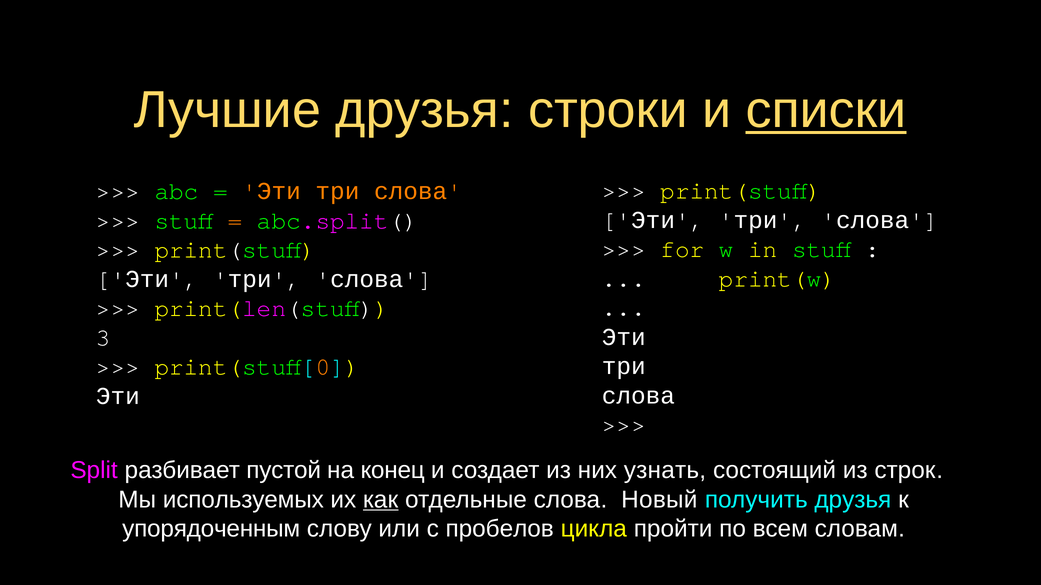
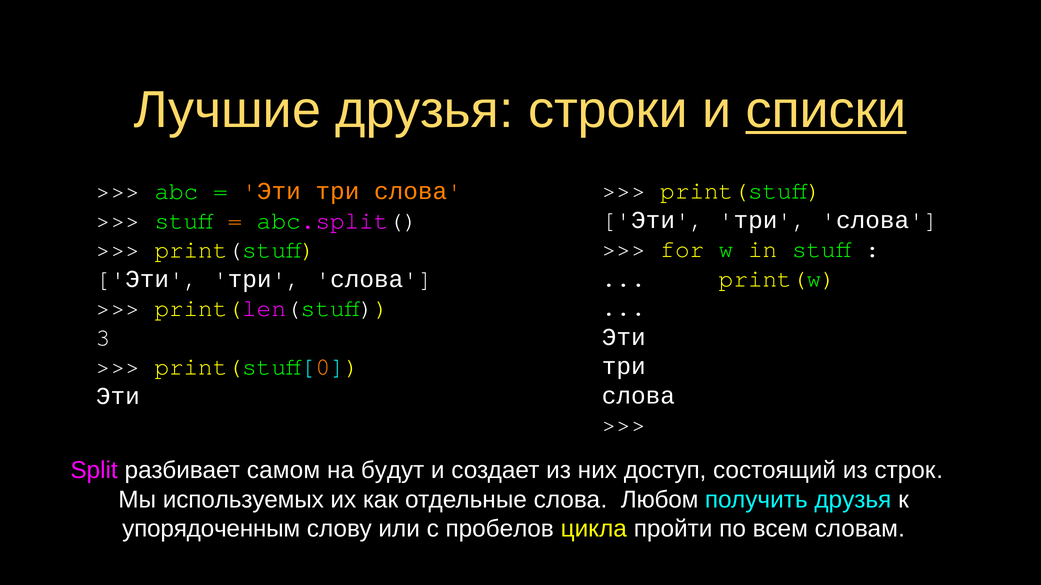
пустой: пустой -> самом (283, 471)
конец: конец -> будут (393, 471)
узнать: узнать -> доступ (665, 471)
как underline: present -> none (381, 500)
Новый: Новый -> Любом (660, 500)
